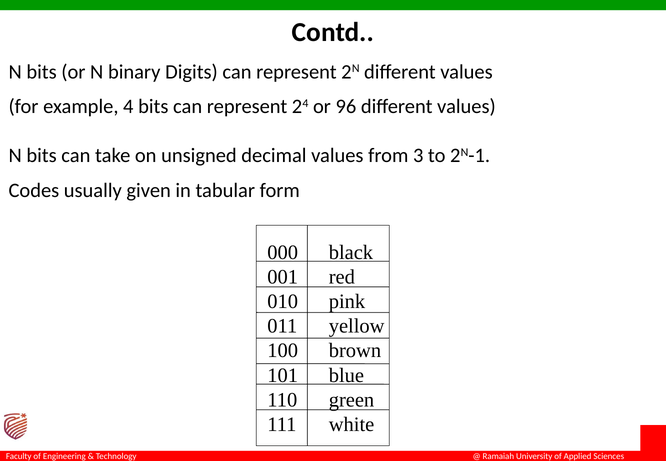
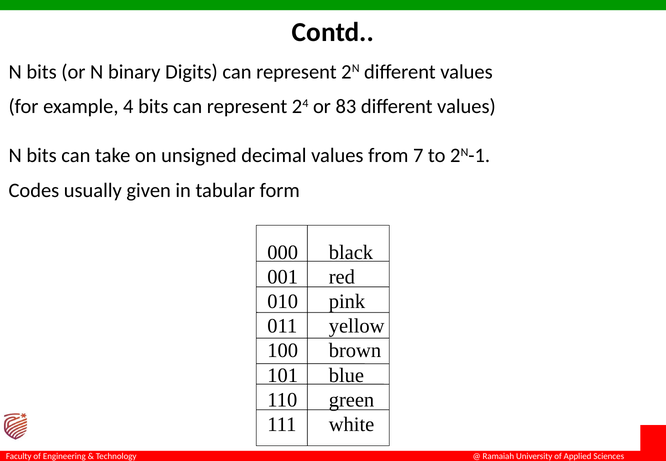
96: 96 -> 83 (346, 107)
3: 3 -> 7 (418, 156)
